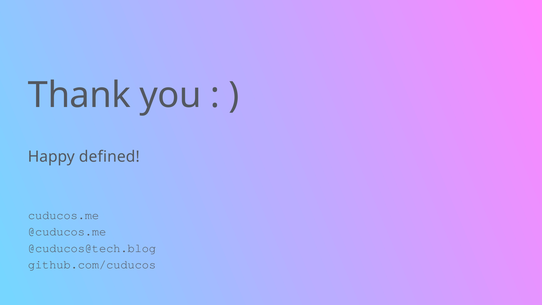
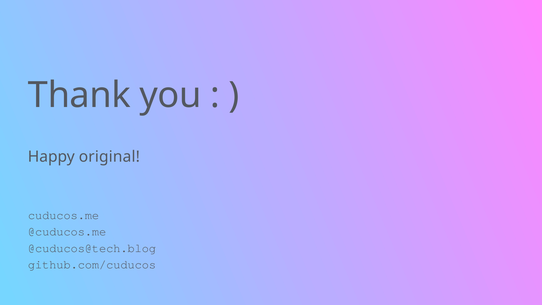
defined: defined -> original (109, 157)
